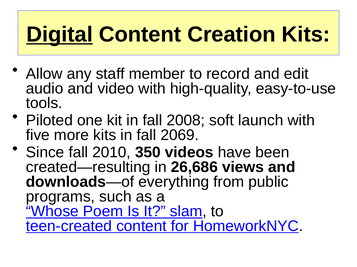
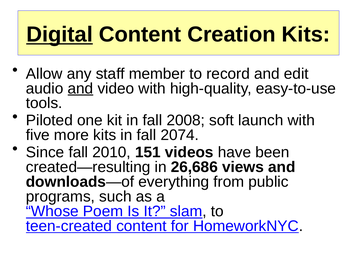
and underline: none -> present (80, 89)
2069: 2069 -> 2074 (180, 136)
350: 350 -> 151 (148, 153)
